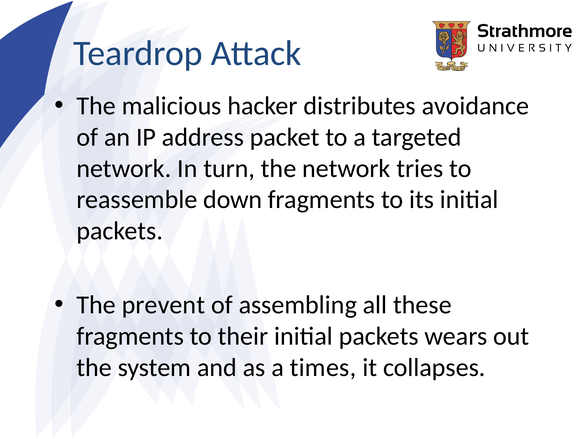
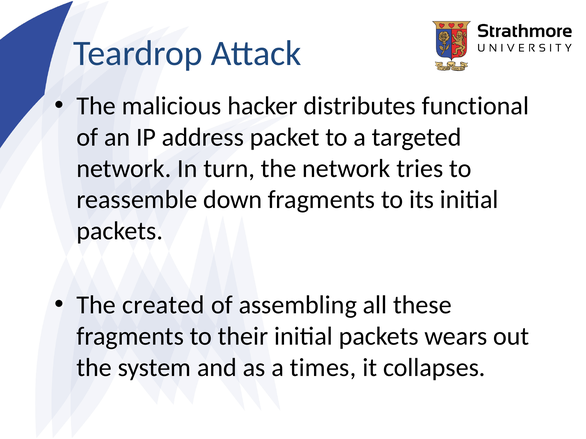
avoidance: avoidance -> functional (475, 106)
prevent: prevent -> created (163, 305)
